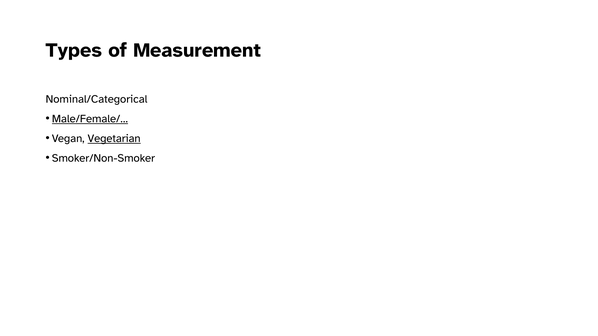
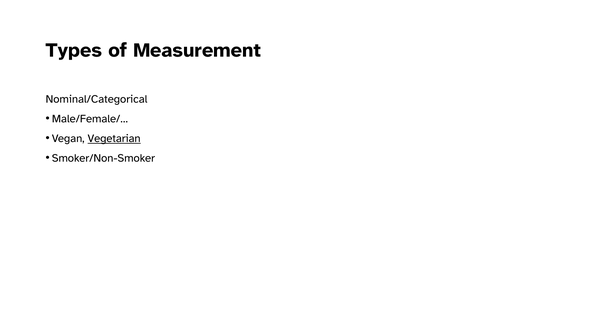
Male/Female/… underline: present -> none (90, 119)
